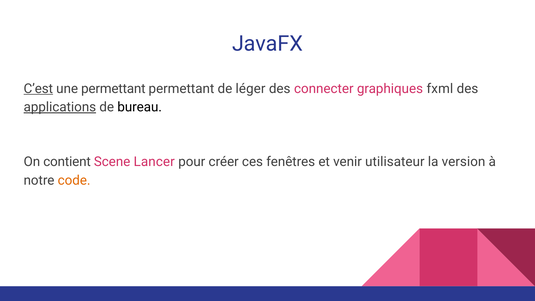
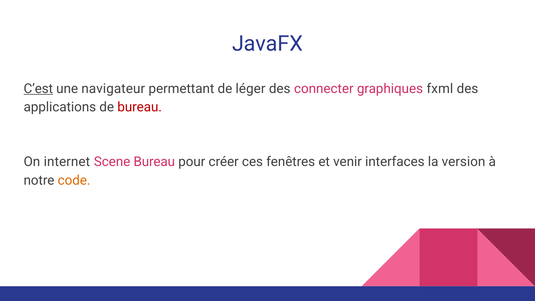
une permettant: permettant -> navigateur (113, 89)
applications underline: present -> none (60, 107)
bureau colour: black -> red (140, 107)
contient: contient -> internet (67, 162)
Scene Lancer: Lancer -> Bureau (154, 162)
utilisateur: utilisateur -> interfaces (395, 162)
